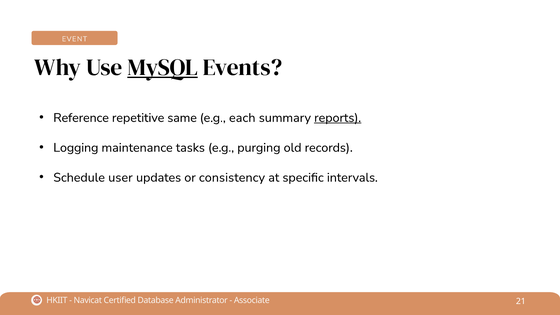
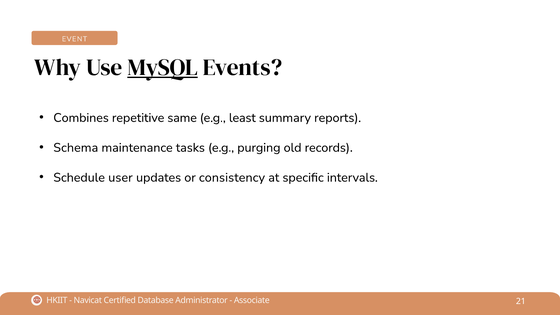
Reference: Reference -> Combines (81, 118)
each: each -> least (242, 118)
reports underline: present -> none (338, 118)
Logging: Logging -> Schema (76, 148)
